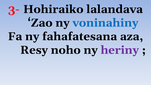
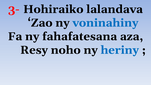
heriny colour: purple -> blue (120, 50)
